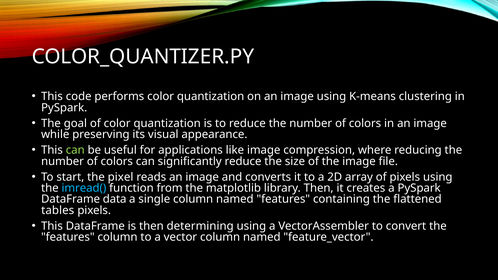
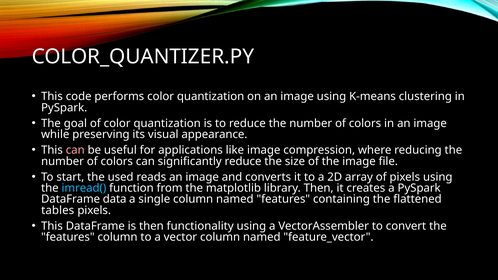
can colour: light green -> pink (75, 150)
pixel: pixel -> used (121, 177)
determining: determining -> functionality (200, 226)
